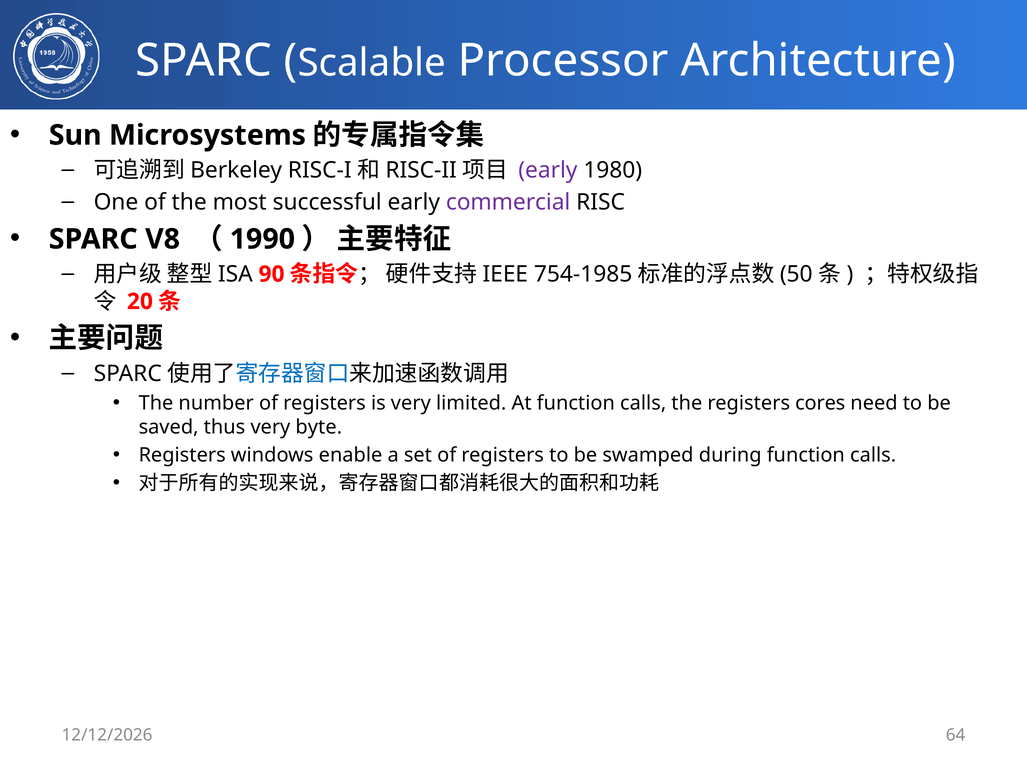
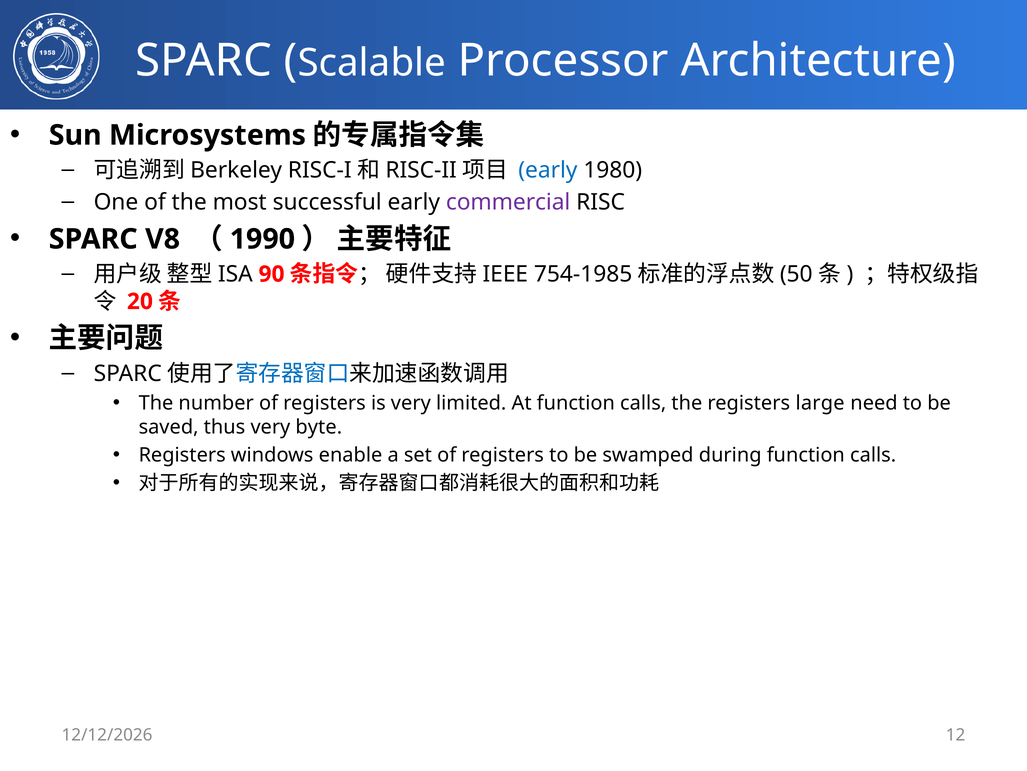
early colour: purple -> blue (548, 170)
cores: cores -> large (820, 403)
64: 64 -> 12 (956, 734)
